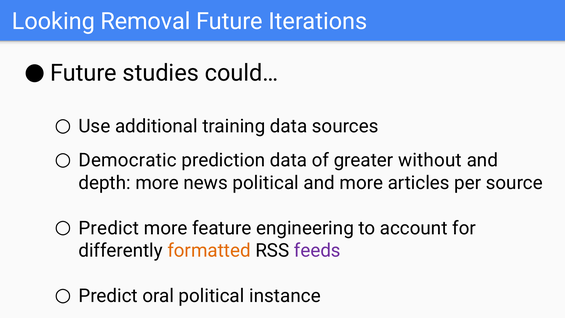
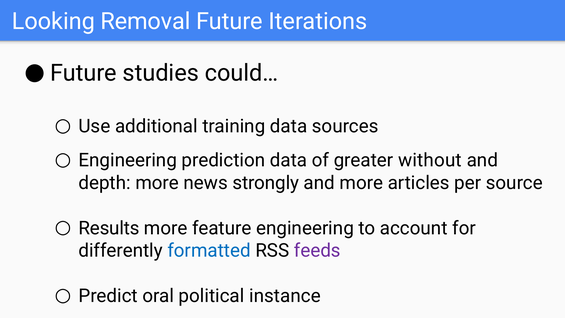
Democratic: Democratic -> Engineering (128, 160)
news political: political -> strongly (266, 183)
Predict: Predict -> Results (109, 228)
formatted colour: orange -> blue (209, 251)
